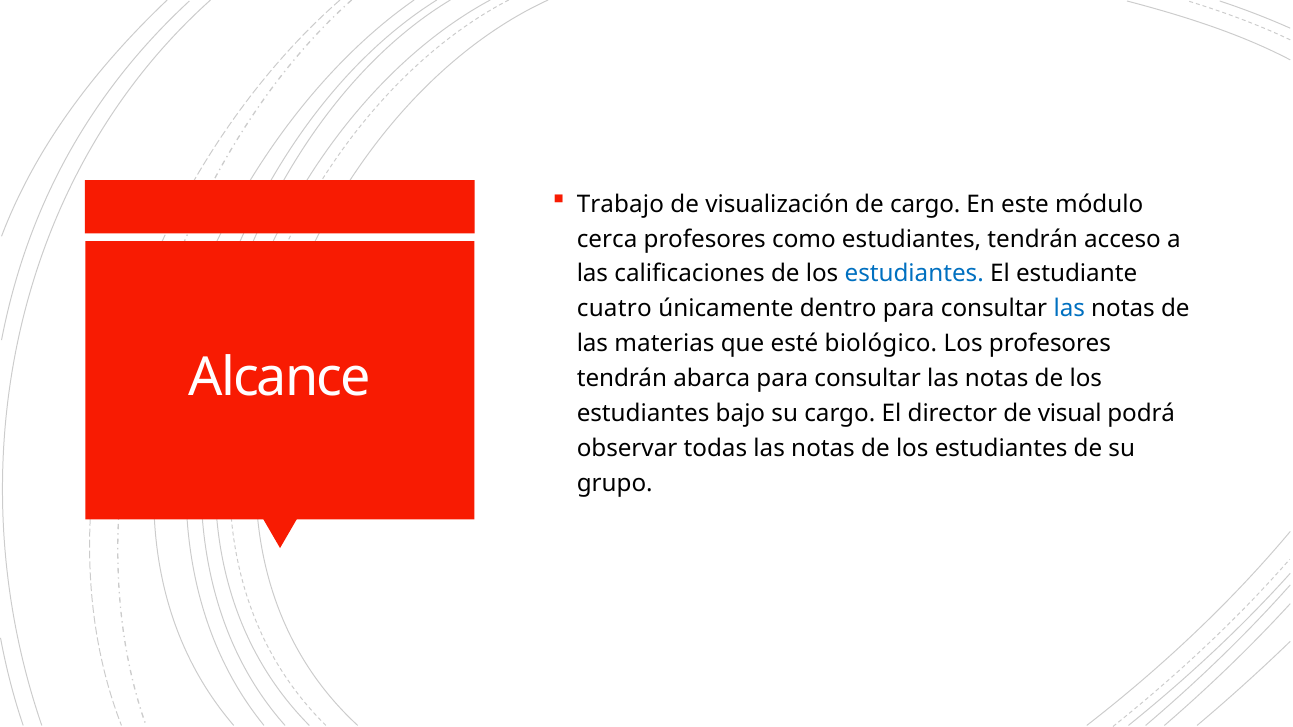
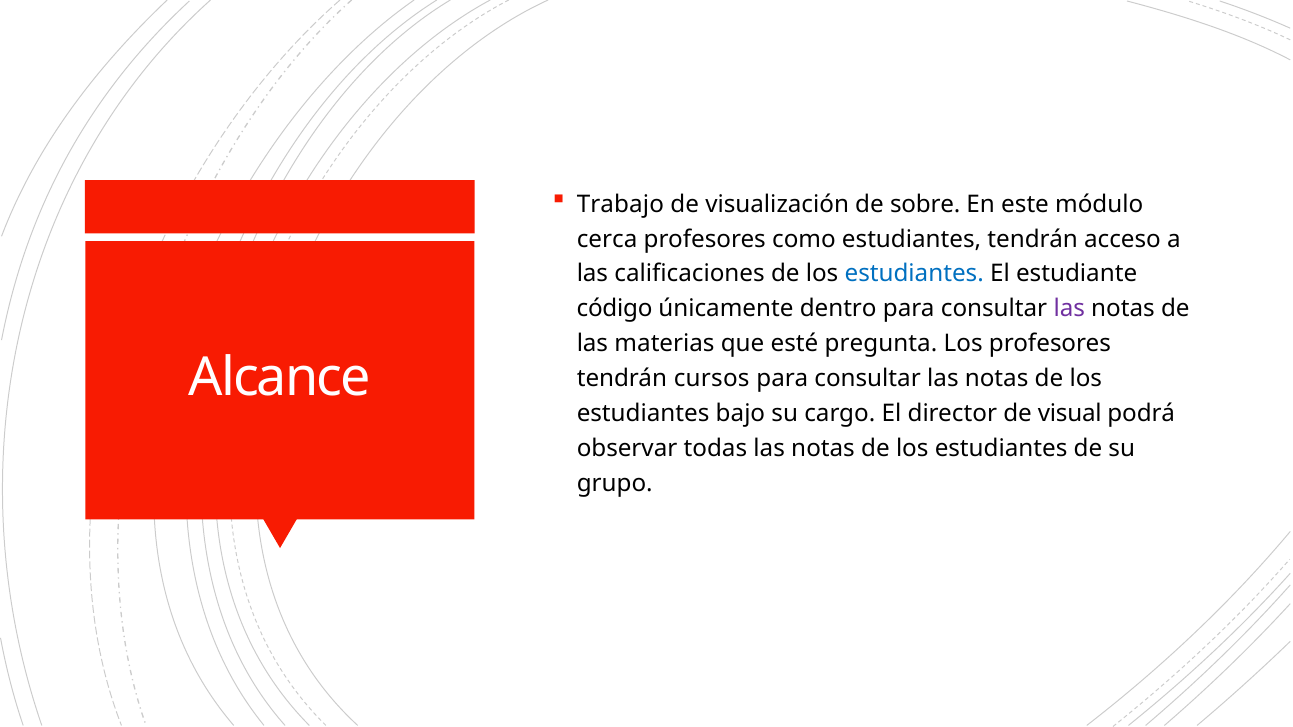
de cargo: cargo -> sobre (925, 204)
cuatro: cuatro -> código (615, 309)
las colour: blue -> purple (1069, 309)
biológico: biológico -> pregunta (881, 344)
abarca: abarca -> cursos (712, 379)
